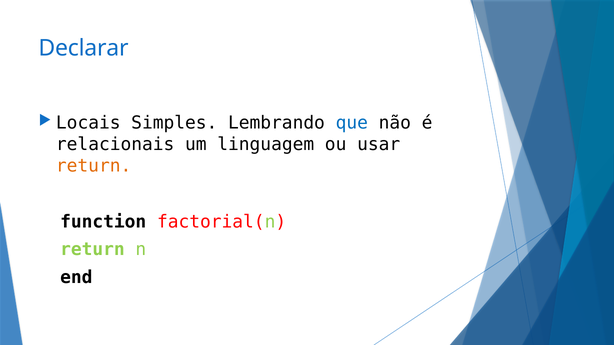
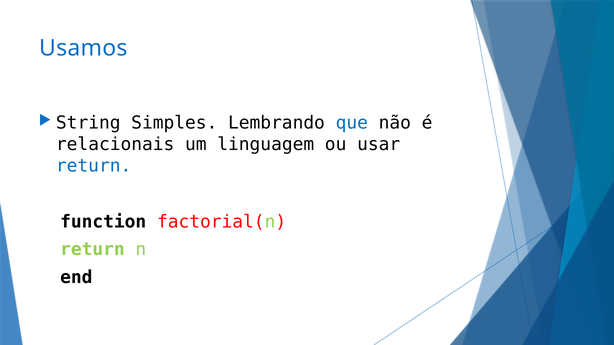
Declarar: Declarar -> Usamos (83, 48)
Locais: Locais -> String (88, 123)
return colour: orange -> blue (94, 166)
